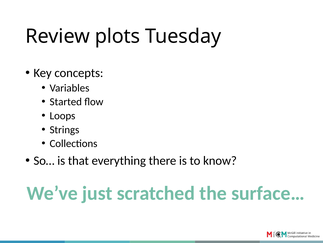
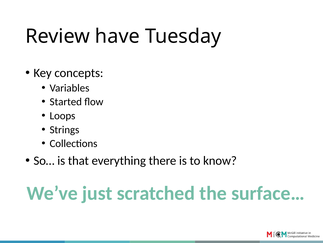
plots: plots -> have (117, 36)
